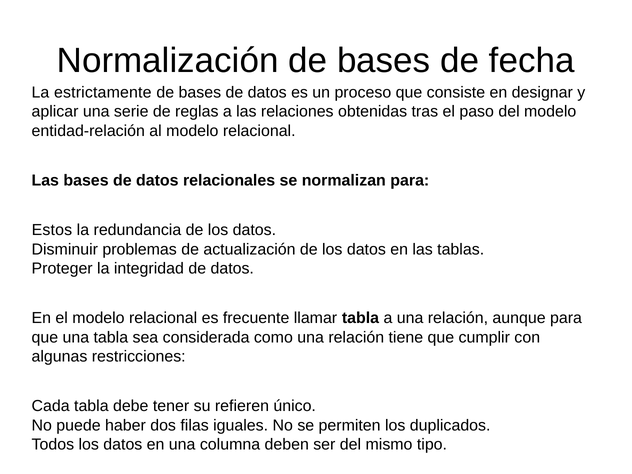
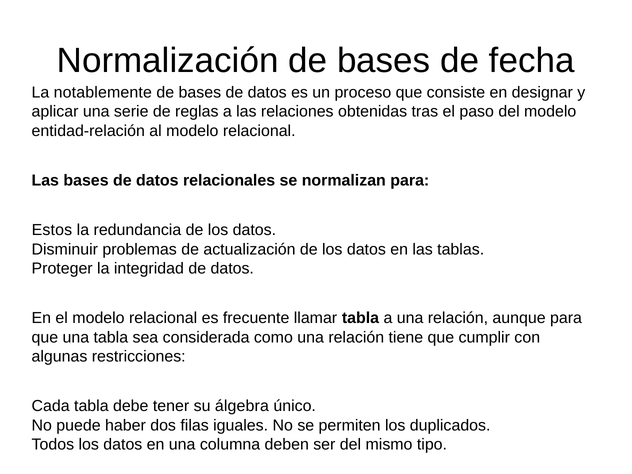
estrictamente: estrictamente -> notablemente (103, 93)
refieren: refieren -> álgebra (242, 406)
